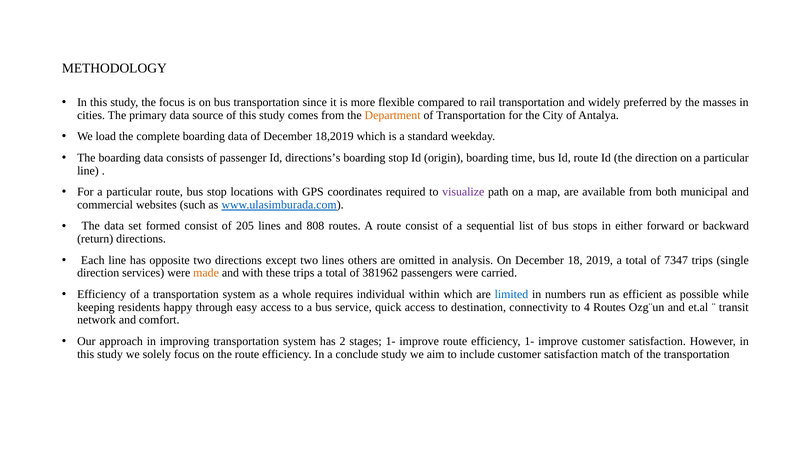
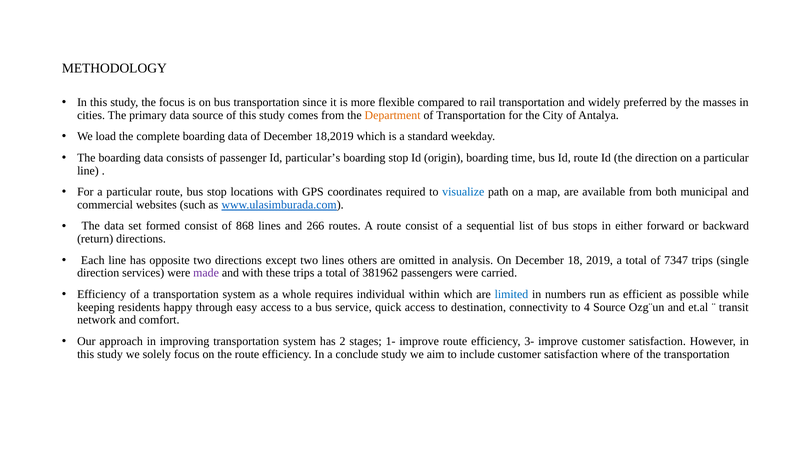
directions’s: directions’s -> particular’s (313, 158)
visualize colour: purple -> blue (463, 192)
205: 205 -> 868 (245, 226)
808: 808 -> 266 (315, 226)
made colour: orange -> purple (206, 273)
4 Routes: Routes -> Source (609, 307)
efficiency 1-: 1- -> 3- (529, 341)
match: match -> where (616, 354)
